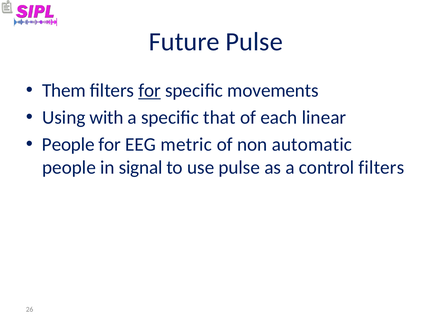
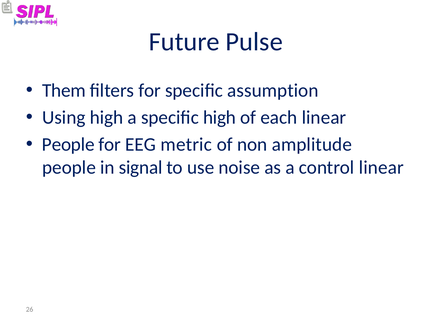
for underline: present -> none (150, 91)
movements: movements -> assumption (273, 91)
Using with: with -> high (107, 118)
specific that: that -> high (220, 118)
automatic: automatic -> amplitude (312, 144)
use pulse: pulse -> noise (239, 167)
control filters: filters -> linear (381, 167)
